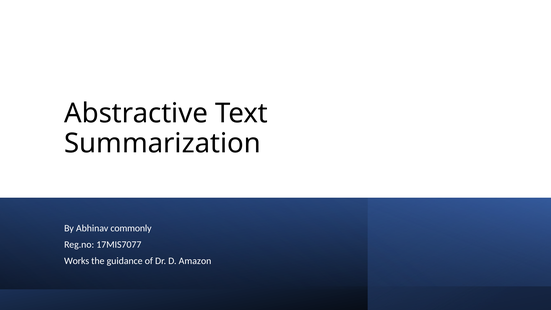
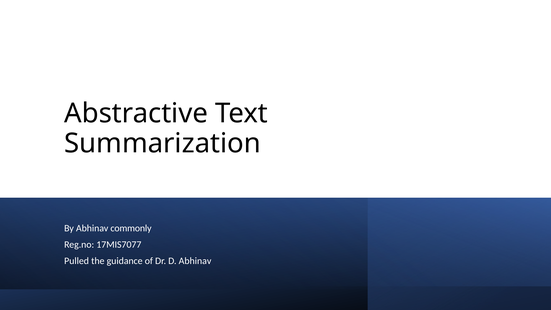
Works: Works -> Pulled (77, 261)
D Amazon: Amazon -> Abhinav (195, 261)
